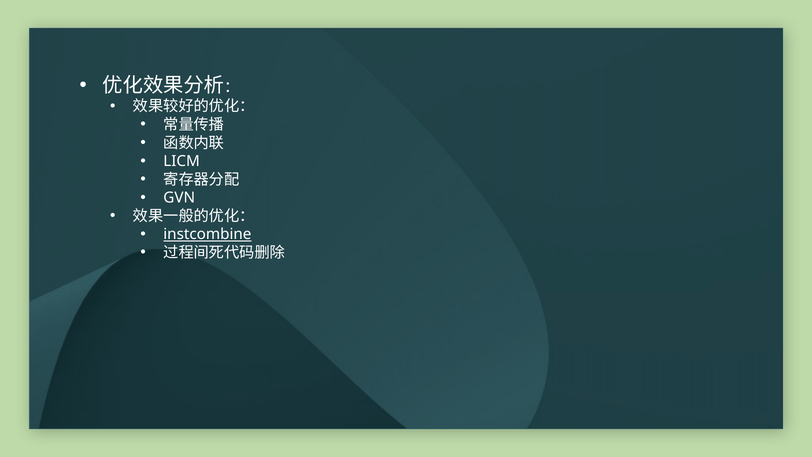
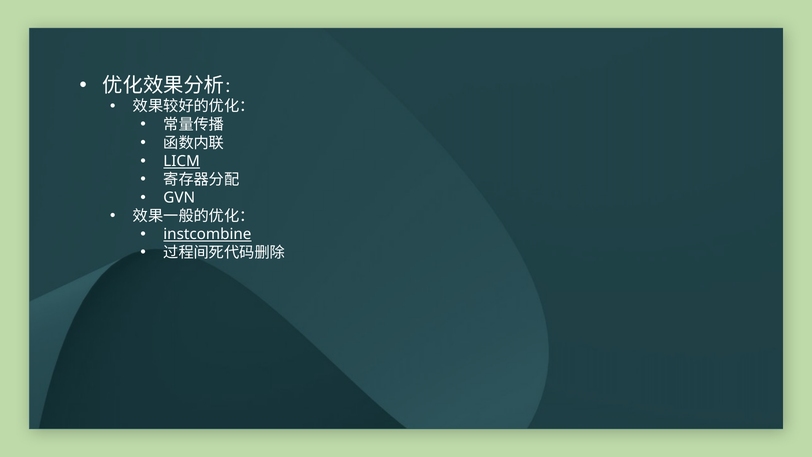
LICM underline: none -> present (182, 161)
